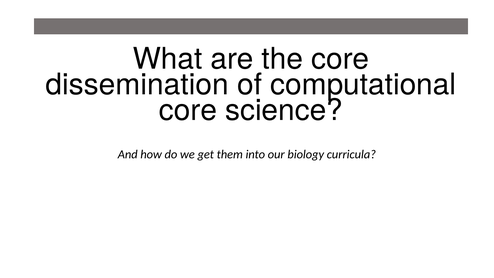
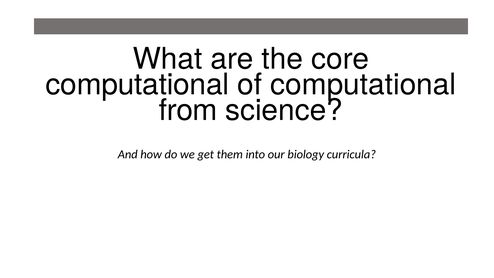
dissemination: dissemination -> computational (137, 85)
core: core -> from (188, 110)
